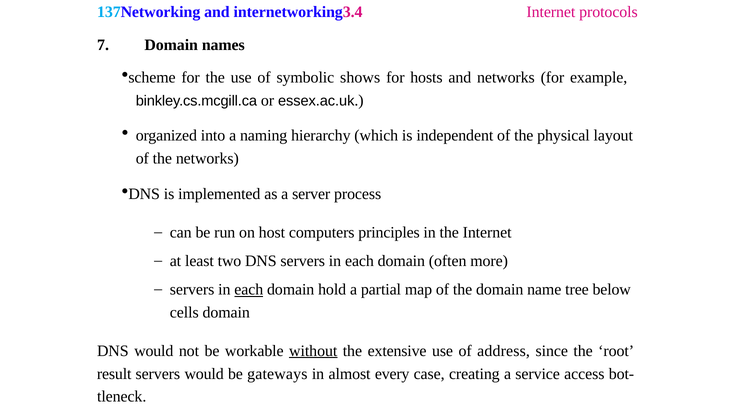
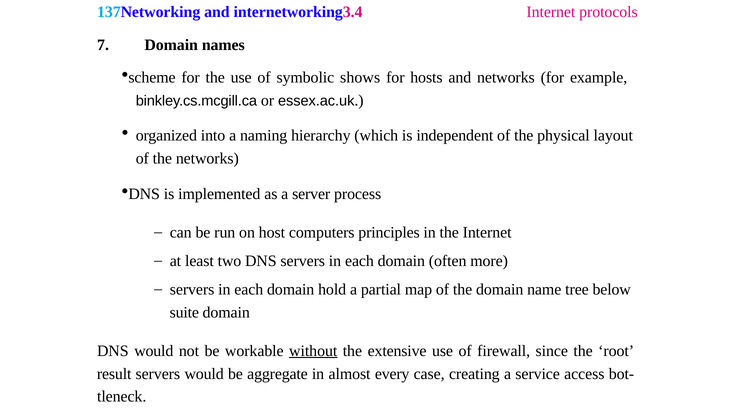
each underline: present -> none (249, 290)
cells: cells -> suite (184, 312)
address: address -> firewall (504, 351)
gateways: gateways -> aggregate (278, 374)
